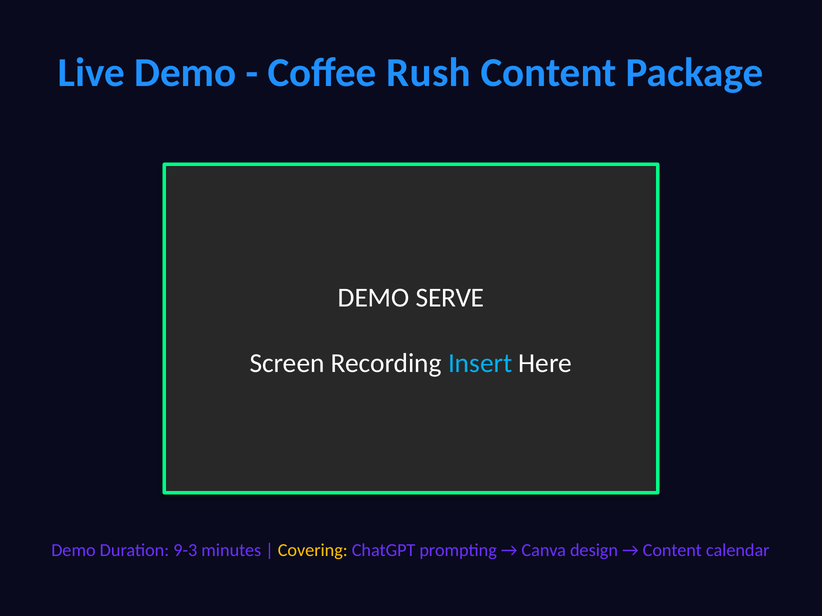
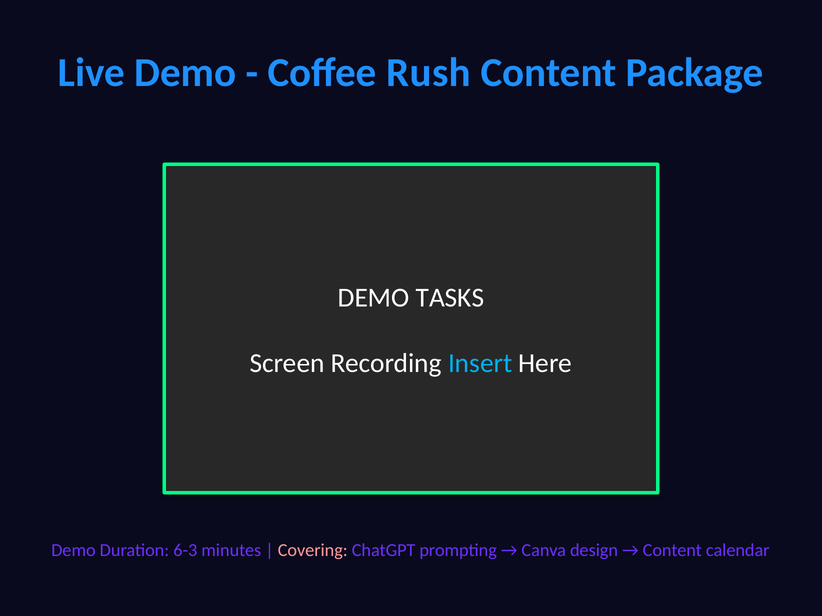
SERVE: SERVE -> TASKS (450, 298)
9-3: 9-3 -> 6-3 (185, 551)
Covering colour: yellow -> pink (313, 551)
